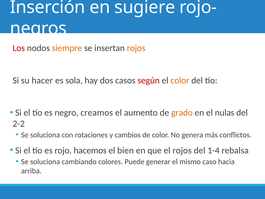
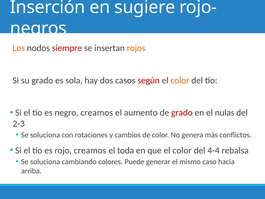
Los colour: red -> orange (19, 48)
siempre colour: orange -> red (67, 48)
su hacer: hacer -> grado (42, 80)
grado colour: orange -> red (182, 113)
2-2: 2-2 -> 2-3 (19, 124)
rojo hacemos: hacemos -> creamos (90, 150)
bien: bien -> toda (126, 150)
que el rojos: rojos -> color (182, 150)
1-4: 1-4 -> 4-4 (214, 150)
